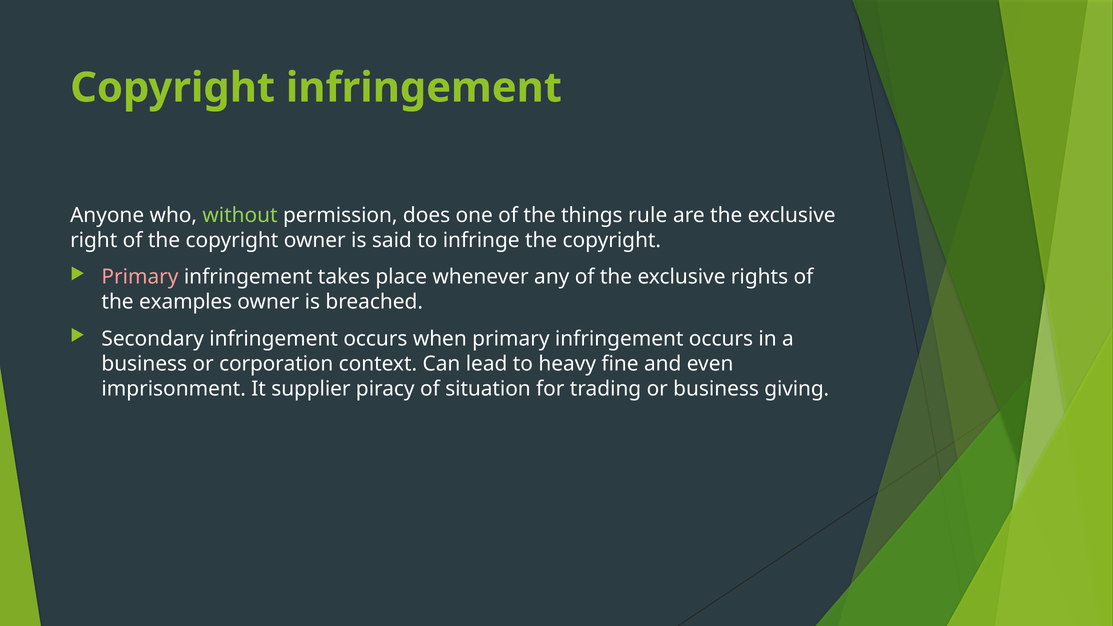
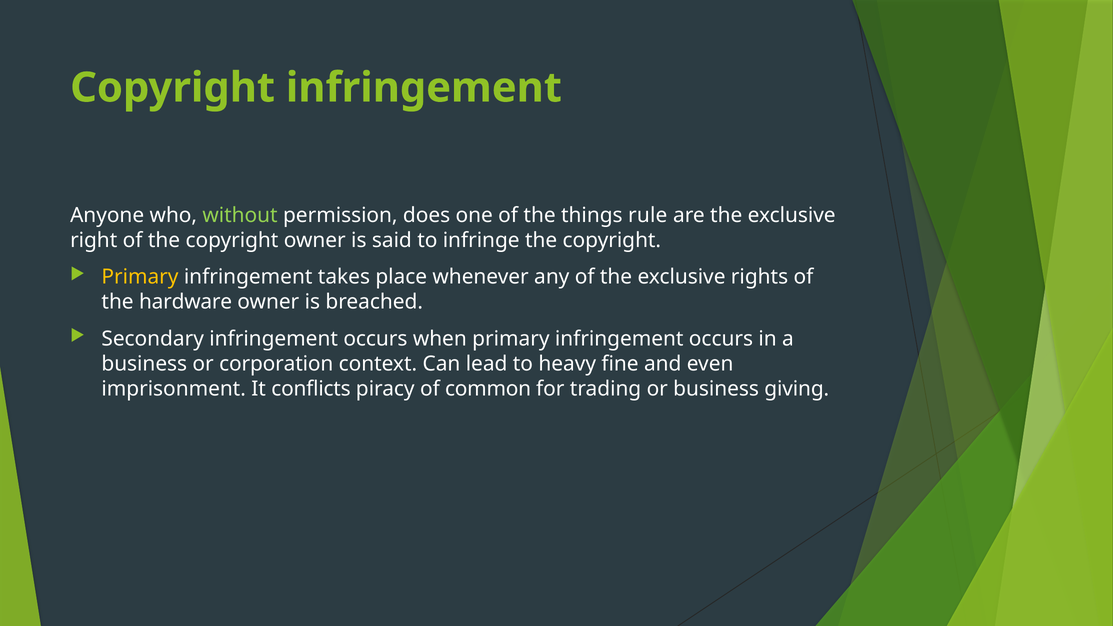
Primary colour: pink -> yellow (140, 277)
examples: examples -> hardware (186, 302)
supplier: supplier -> conflicts (311, 389)
situation: situation -> common (488, 389)
